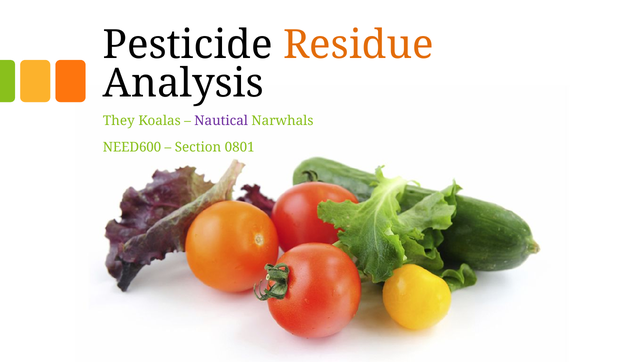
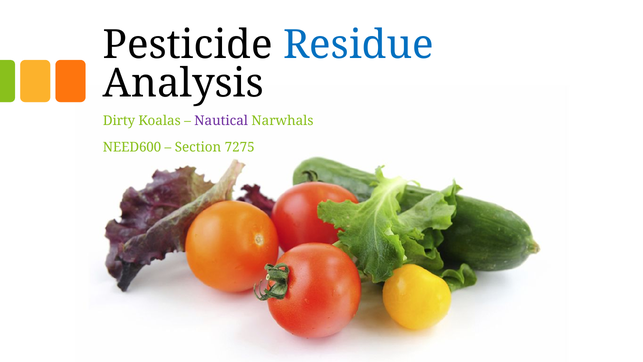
Residue colour: orange -> blue (358, 45)
They: They -> Dirty (119, 121)
0801: 0801 -> 7275 (240, 147)
